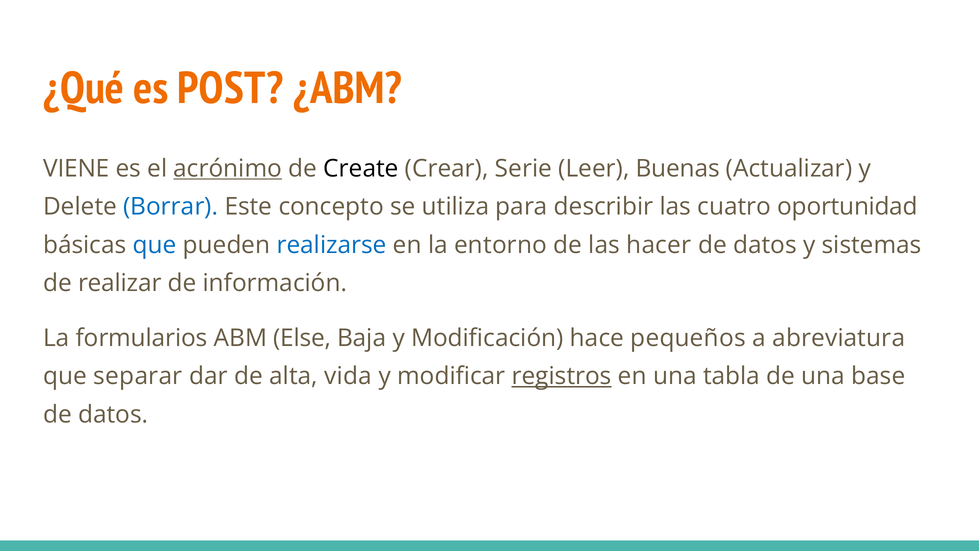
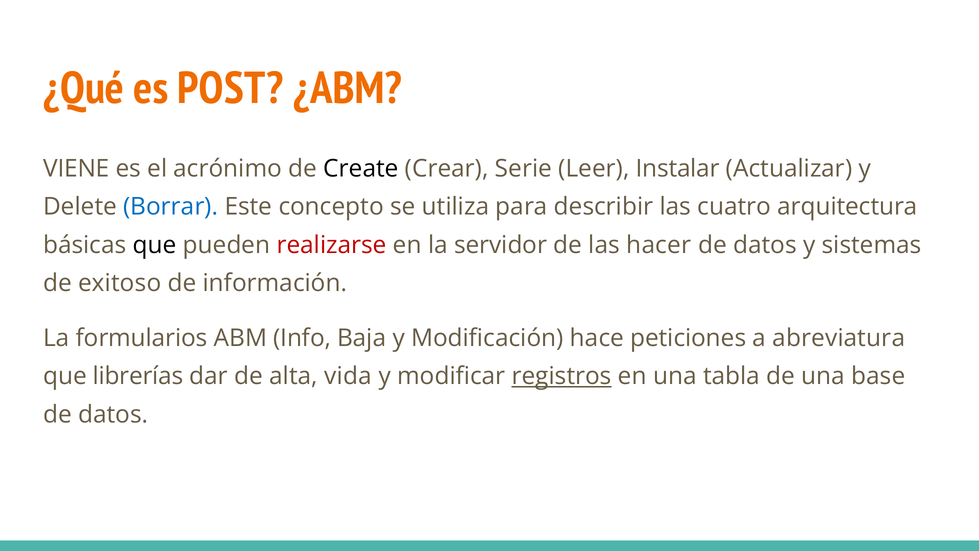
acrónimo underline: present -> none (228, 168)
Buenas: Buenas -> Instalar (678, 168)
oportunidad: oportunidad -> arquitectura (847, 207)
que colour: blue -> black (155, 245)
realizarse colour: blue -> red (332, 245)
entorno: entorno -> servidor (501, 245)
realizar: realizar -> exitoso (120, 283)
Else: Else -> Info (302, 338)
pequeños: pequeños -> peticiones (688, 338)
separar: separar -> librerías (138, 376)
